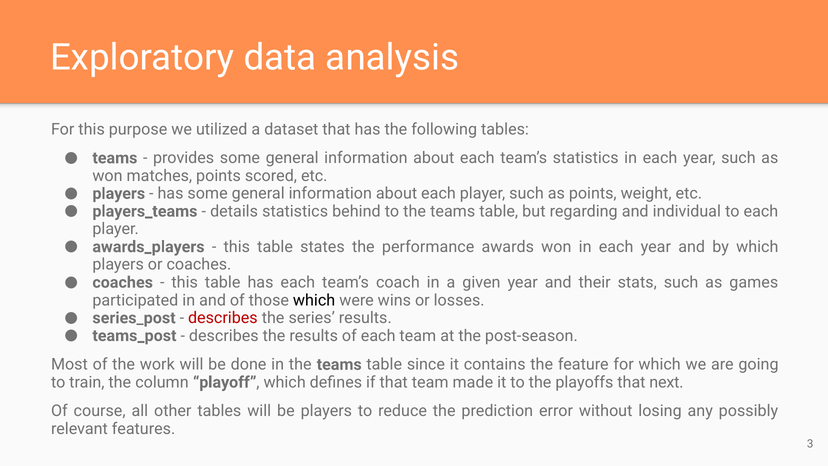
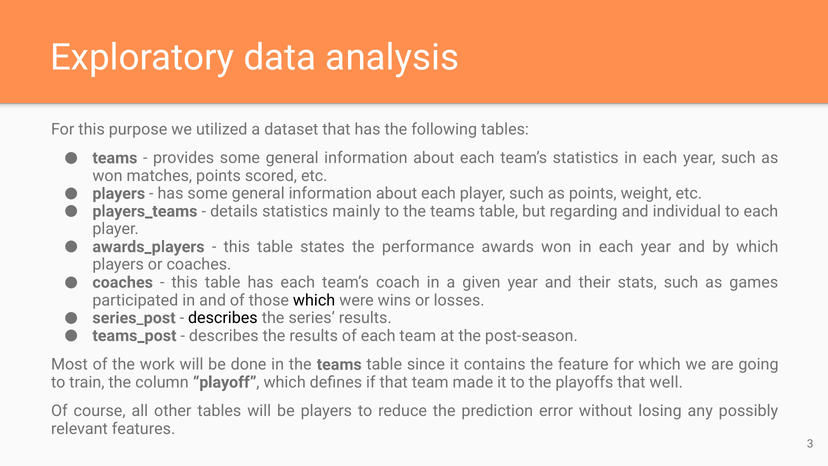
behind: behind -> mainly (356, 211)
describes colour: red -> black (223, 318)
next: next -> well (666, 382)
